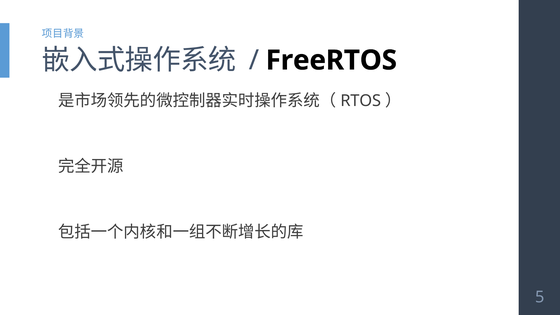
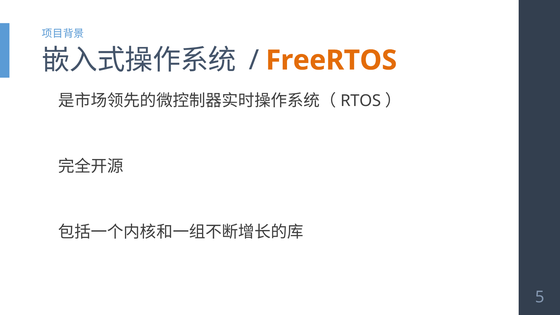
FreeRTOS colour: black -> orange (331, 60)
